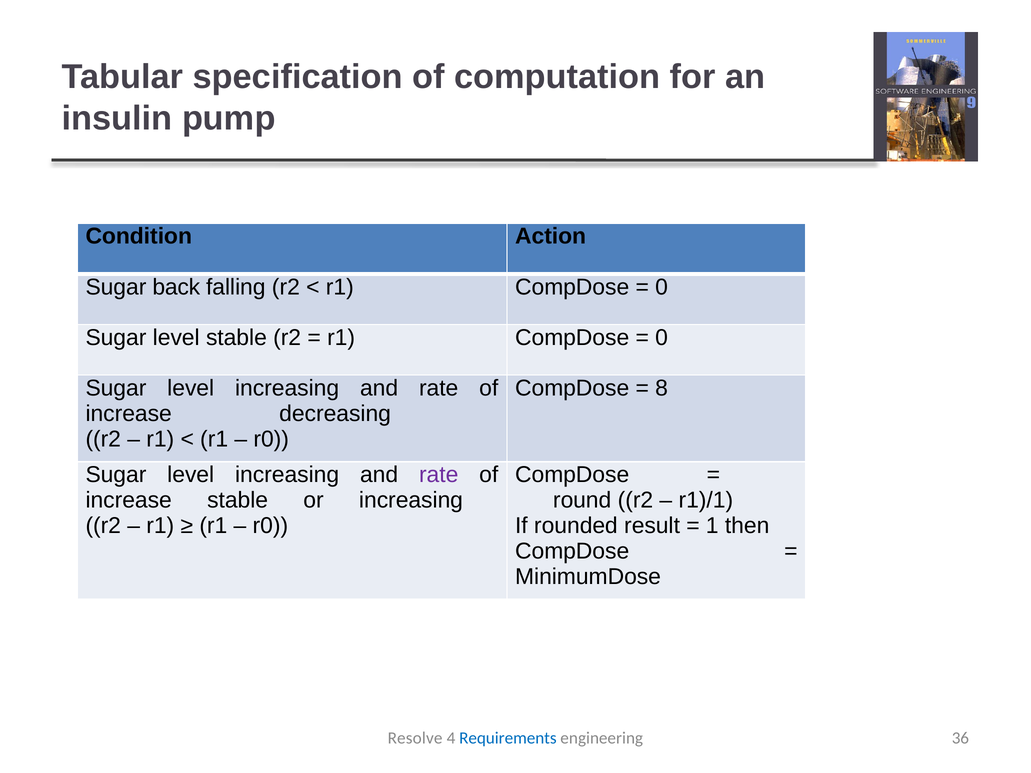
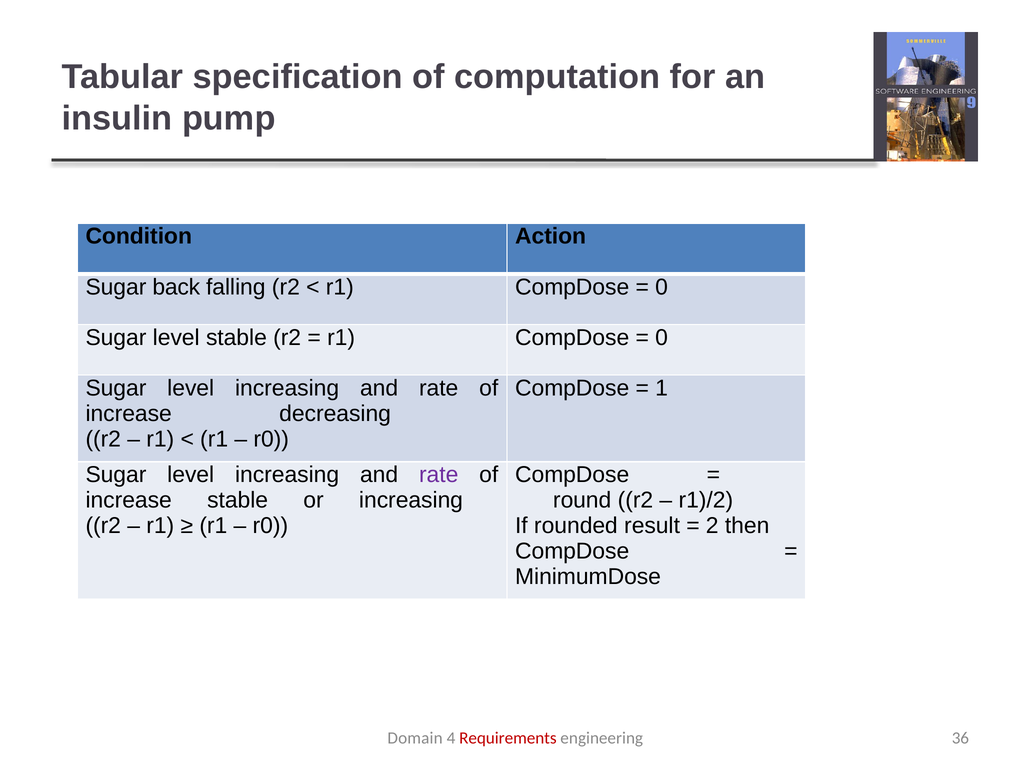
8: 8 -> 1 (661, 388)
r1)/1: r1)/1 -> r1)/2 (706, 500)
1: 1 -> 2 (712, 526)
Resolve: Resolve -> Domain (415, 738)
Requirements colour: blue -> red (508, 738)
